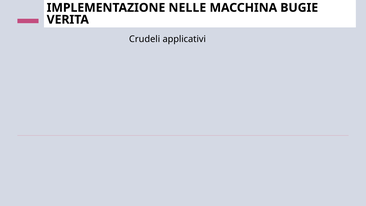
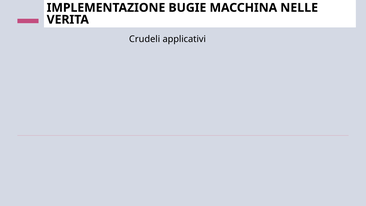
NELLE: NELLE -> BUGIE (187, 8)
BUGIE: BUGIE -> NELLE (299, 8)
